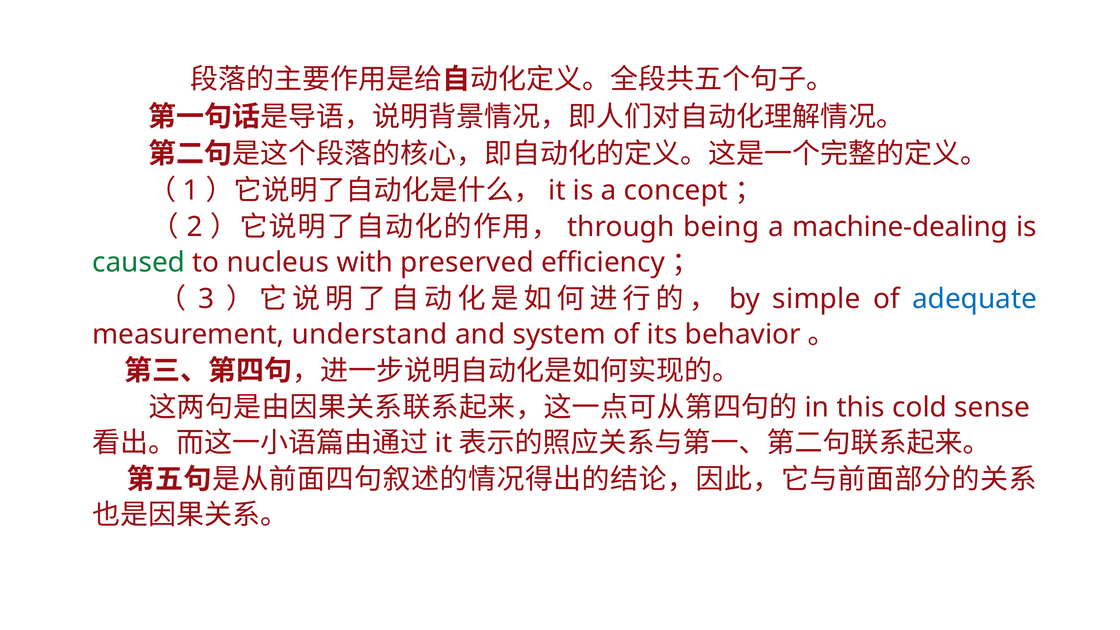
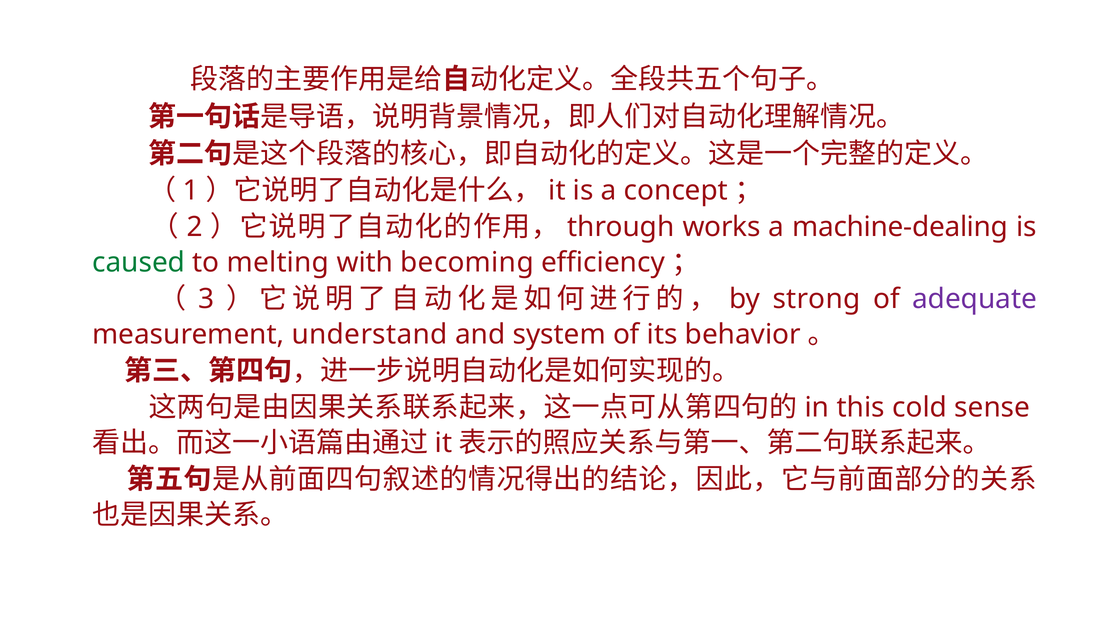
being: being -> works (722, 227)
nucleus: nucleus -> melting (278, 262)
preserved: preserved -> becoming (467, 262)
simple: simple -> strong (816, 299)
adequate colour: blue -> purple (975, 299)
